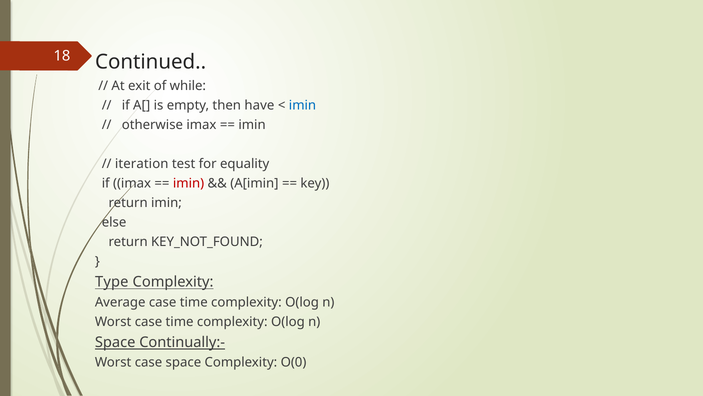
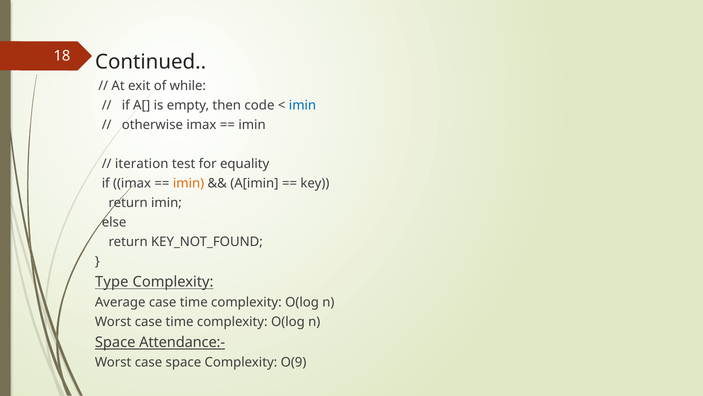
have: have -> code (259, 105)
imin colour: red -> orange (189, 183)
Continually:-: Continually:- -> Attendance:- (182, 342)
O(0: O(0 -> O(9 (293, 362)
